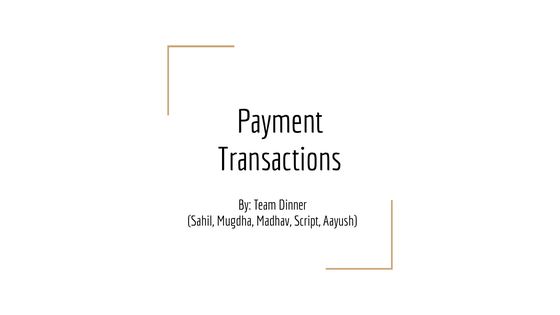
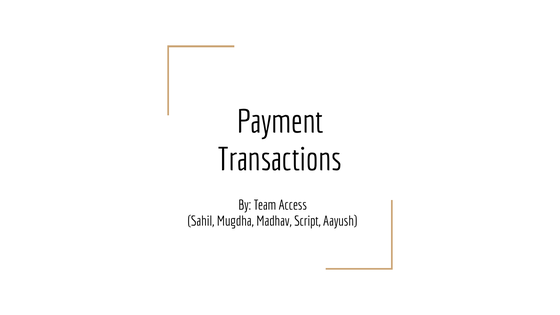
Dinner: Dinner -> Access (293, 205)
